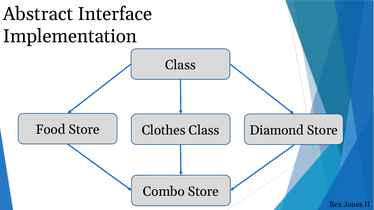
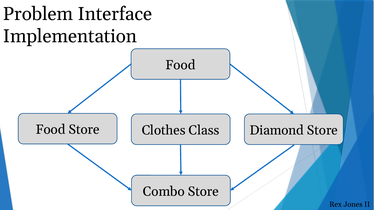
Abstract: Abstract -> Problem (38, 14)
Class: Class -> Food (180, 65)
